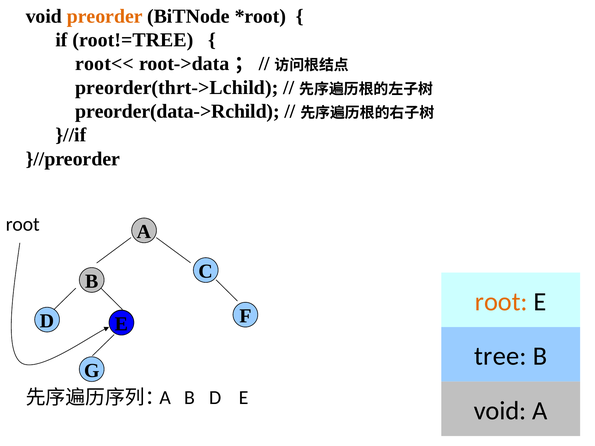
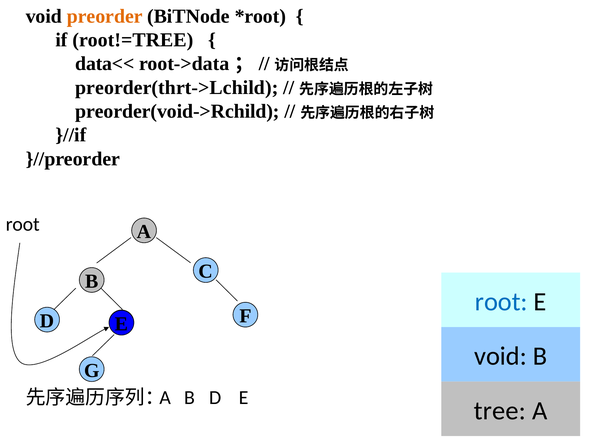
root<<: root<< -> data<< (105, 64)
preorder(data->Rchild: preorder(data->Rchild -> preorder(void->Rchild (177, 111)
root colour: orange -> blue (501, 302)
tree: tree -> void (500, 356)
void: void -> tree (500, 411)
